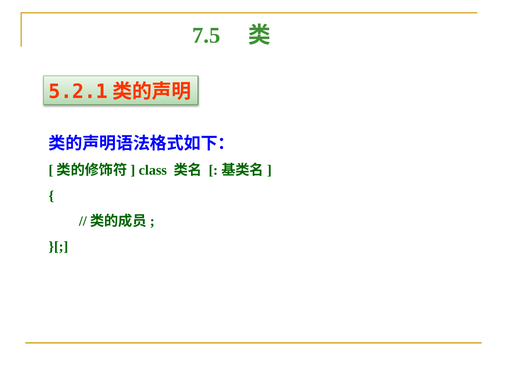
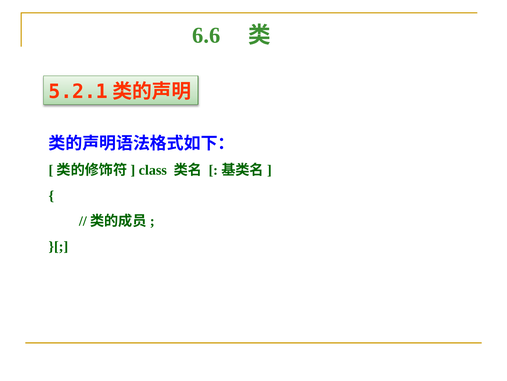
7.5: 7.5 -> 6.6 (206, 35)
